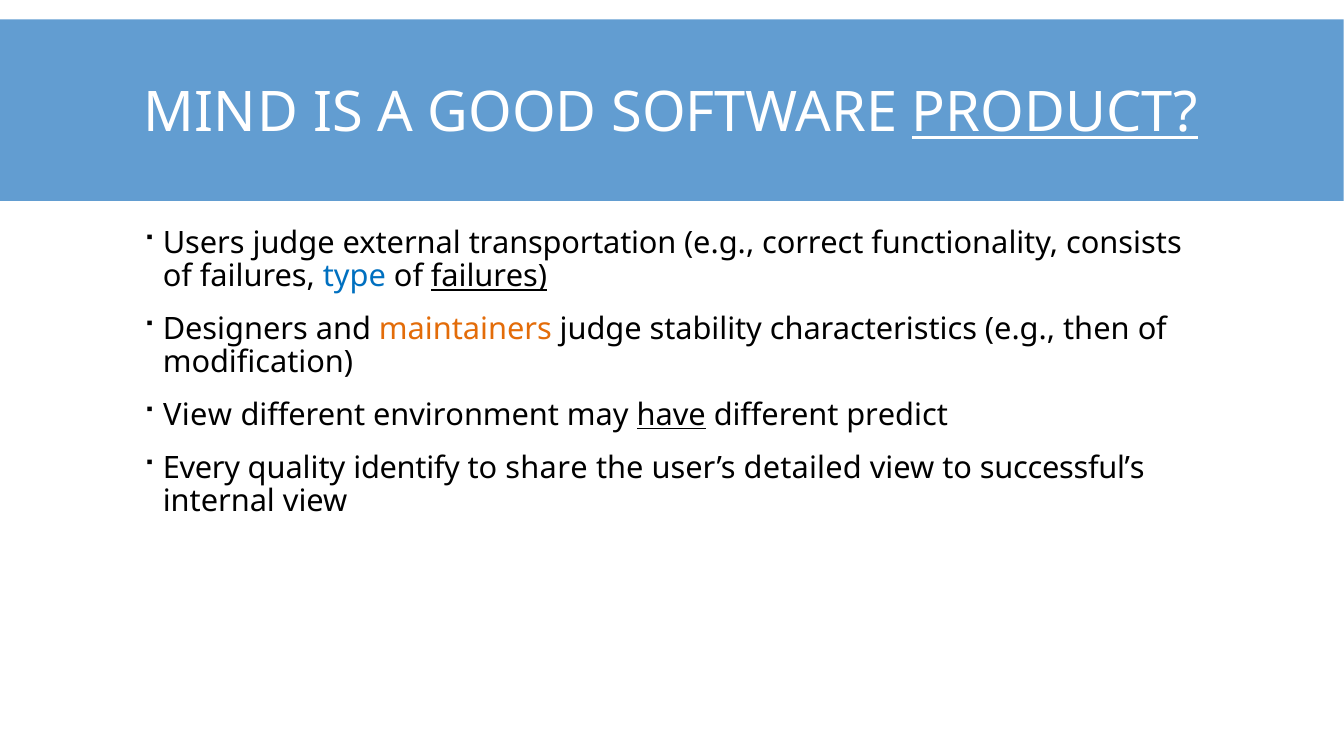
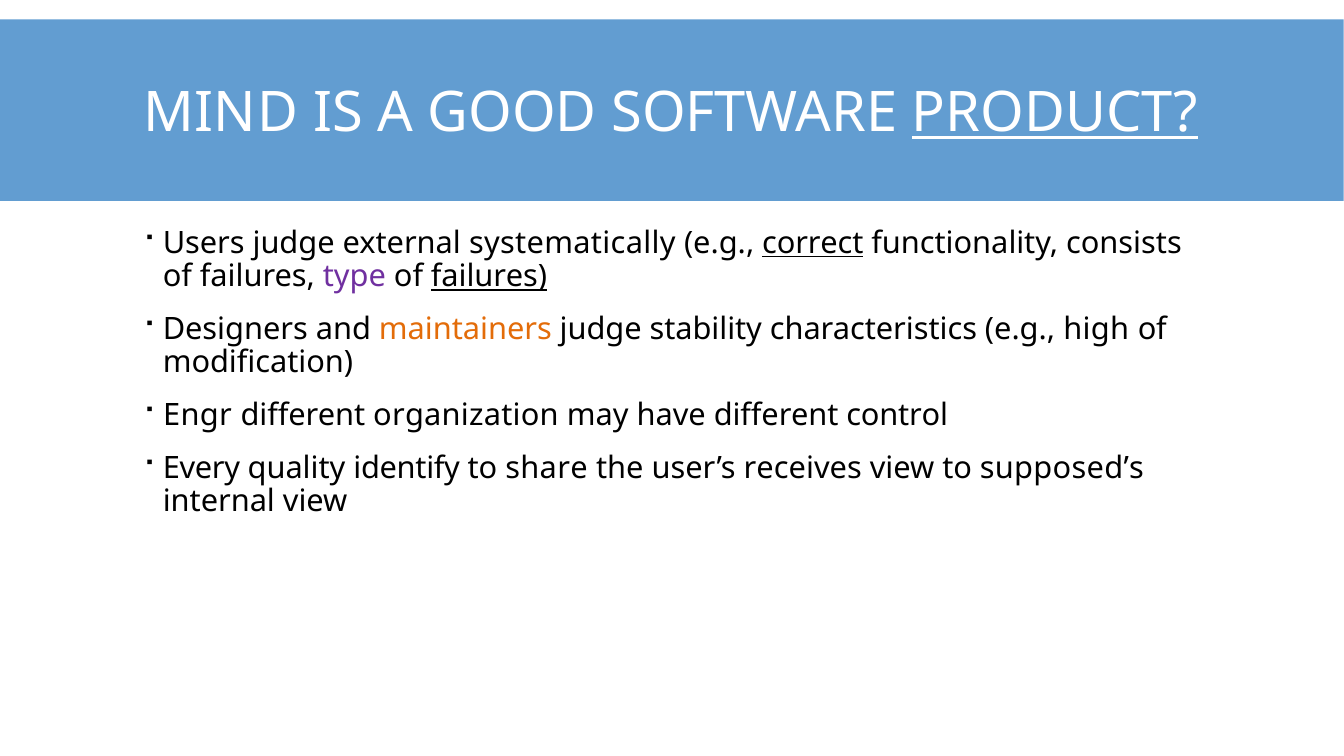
transportation: transportation -> systematically (572, 243)
correct underline: none -> present (813, 243)
type colour: blue -> purple (354, 276)
then: then -> high (1096, 329)
View: View -> Engr (198, 415)
environment: environment -> organization (466, 415)
have underline: present -> none (671, 415)
predict: predict -> control (897, 415)
detailed: detailed -> receives (803, 468)
successful’s: successful’s -> supposed’s (1062, 468)
